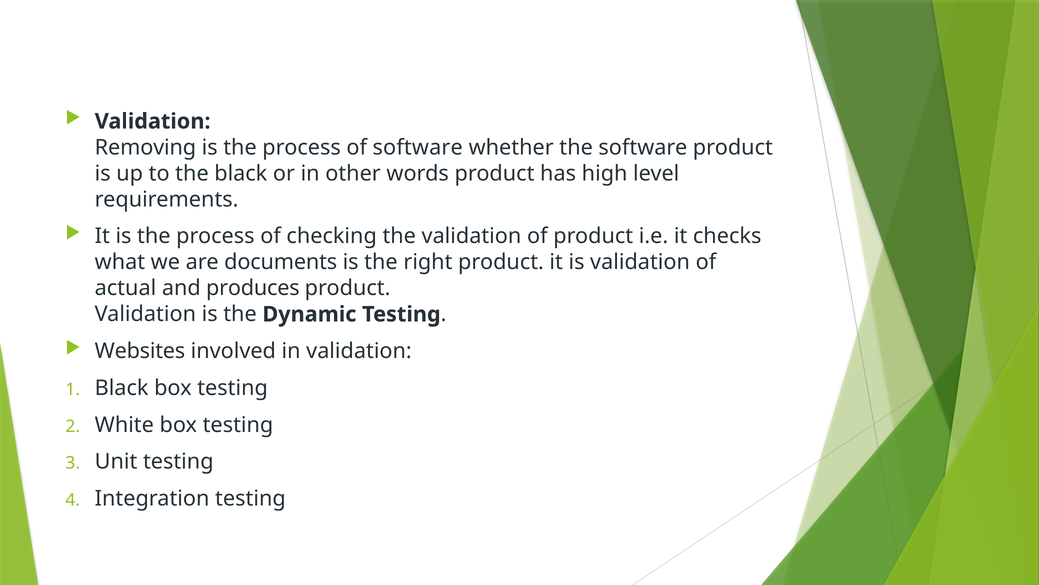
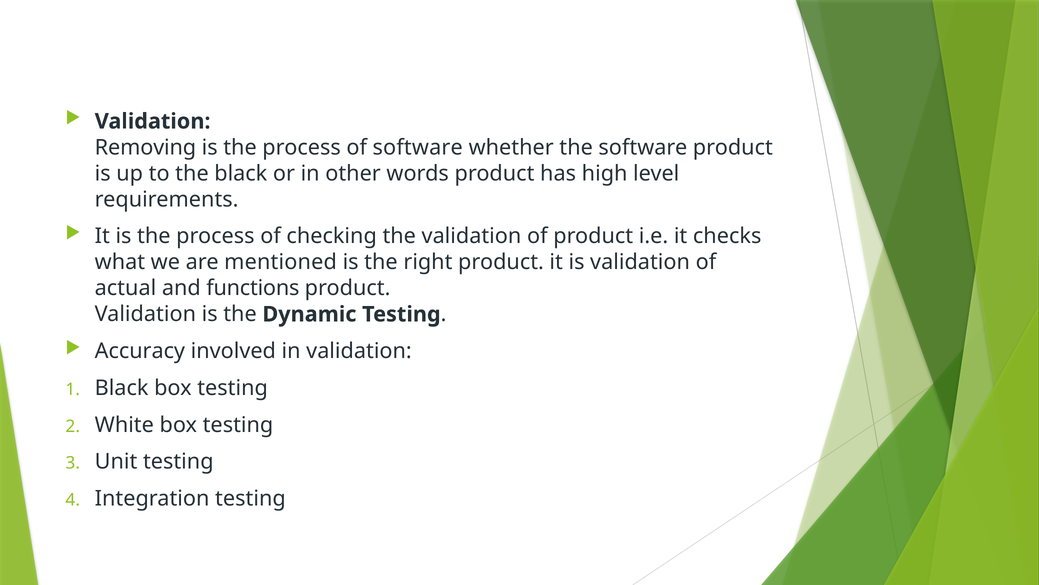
documents: documents -> mentioned (281, 262)
produces: produces -> functions (253, 288)
Websites: Websites -> Accuracy (140, 351)
